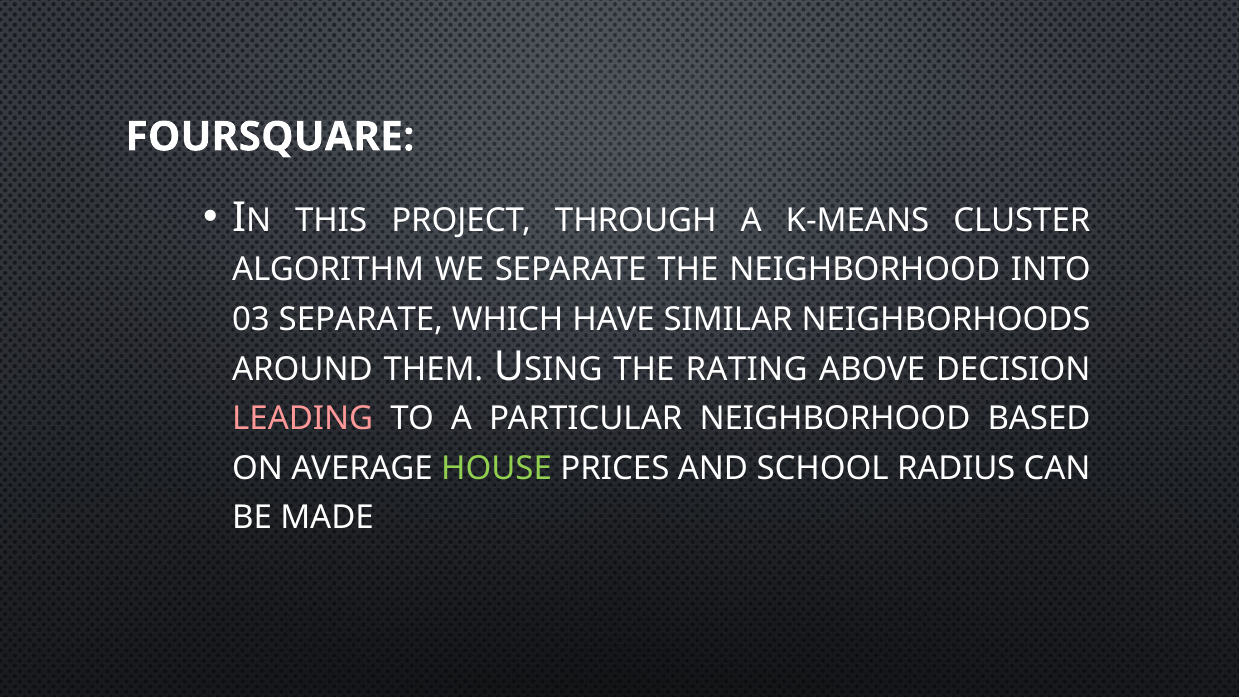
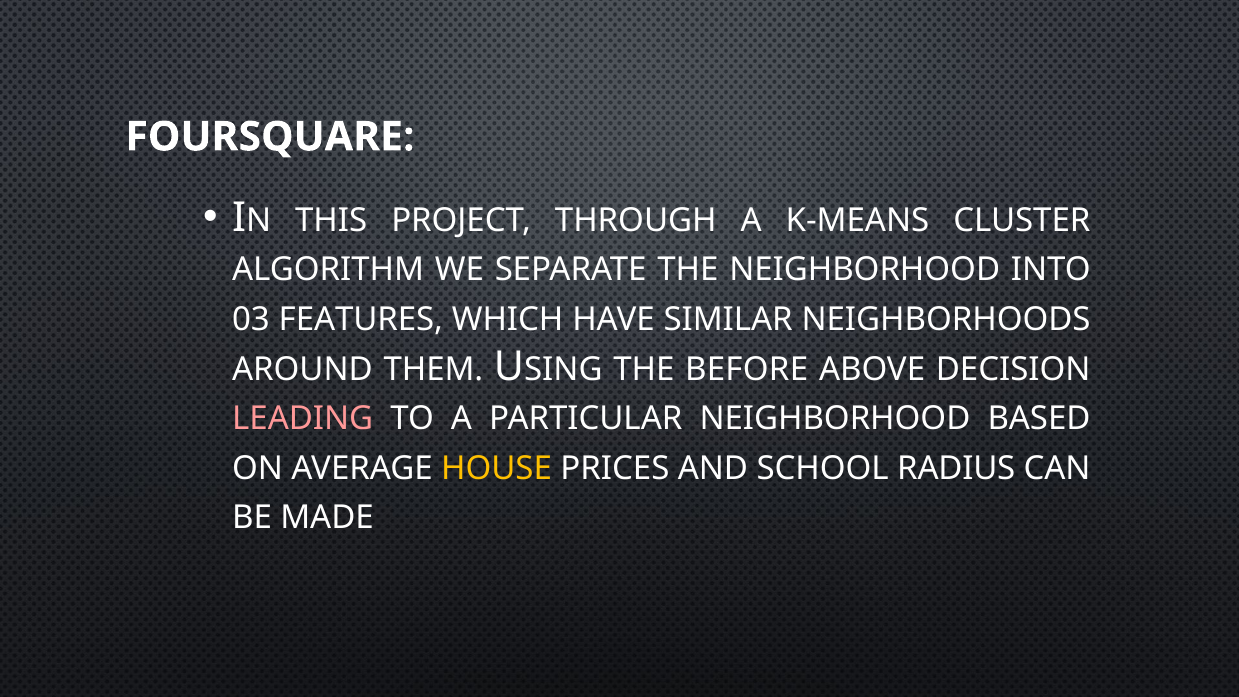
03 SEPARATE: SEPARATE -> FEATURES (361, 320)
RATING: RATING -> BEFORE (747, 369)
HOUSE colour: light green -> yellow (497, 468)
